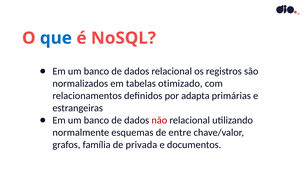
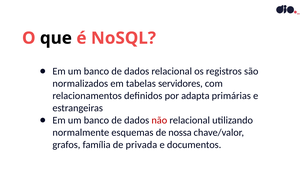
que colour: blue -> black (56, 38)
otimizado: otimizado -> servidores (180, 84)
entre: entre -> nossa (180, 133)
